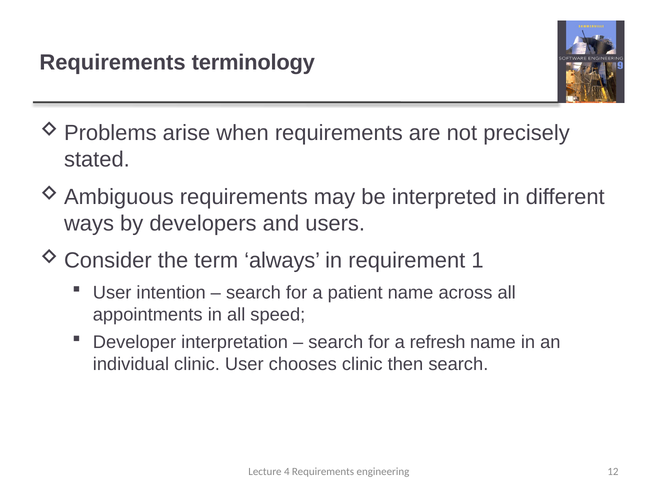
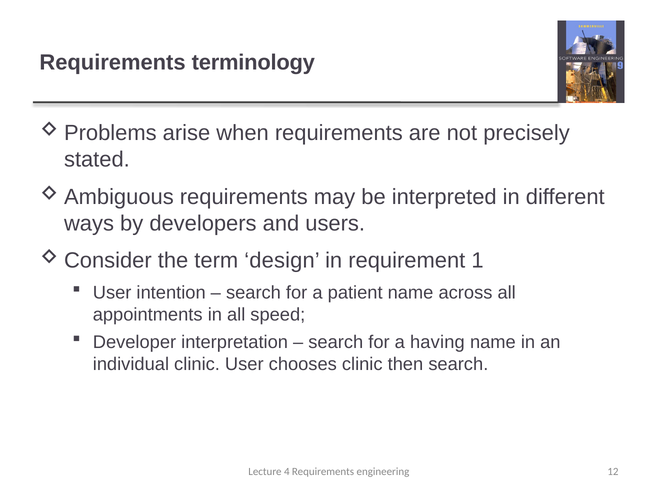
always: always -> design (282, 260)
refresh: refresh -> having (437, 342)
